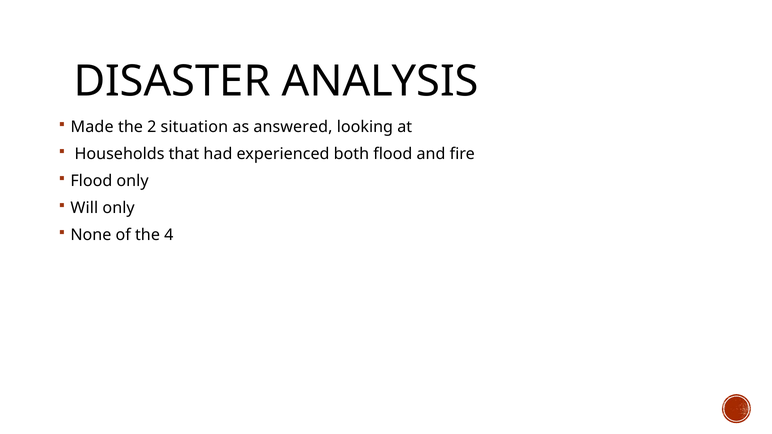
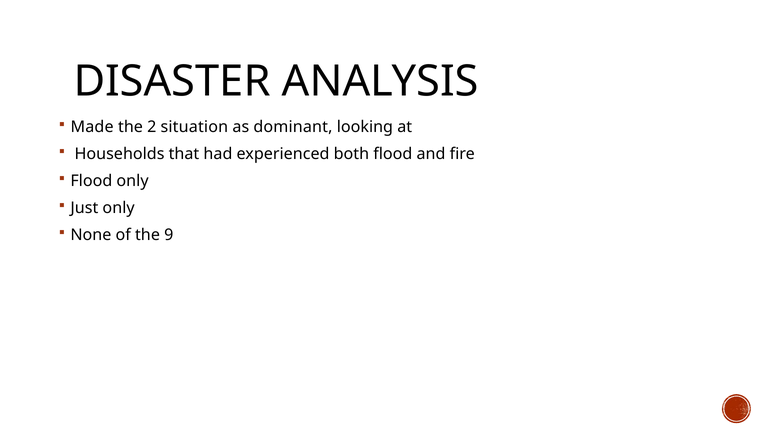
answered: answered -> dominant (293, 127)
Will: Will -> Just (84, 208)
4: 4 -> 9 (169, 235)
